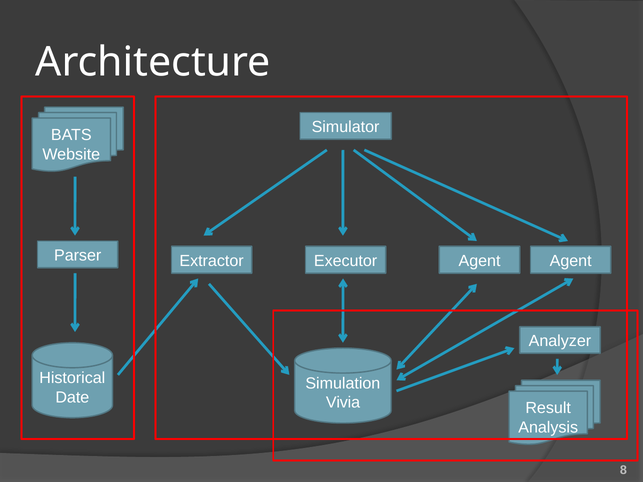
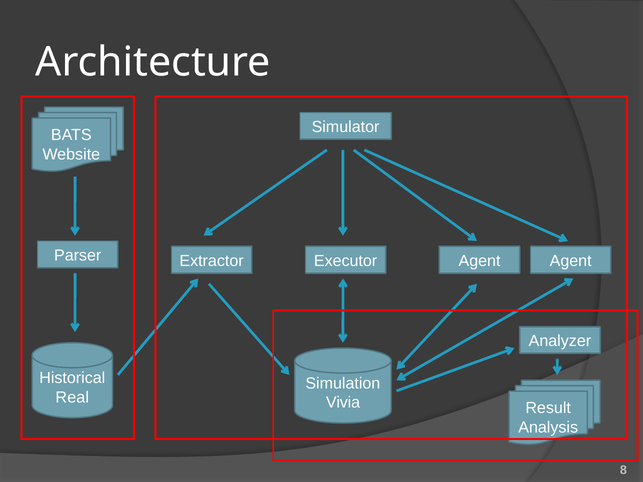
Date: Date -> Real (72, 397)
